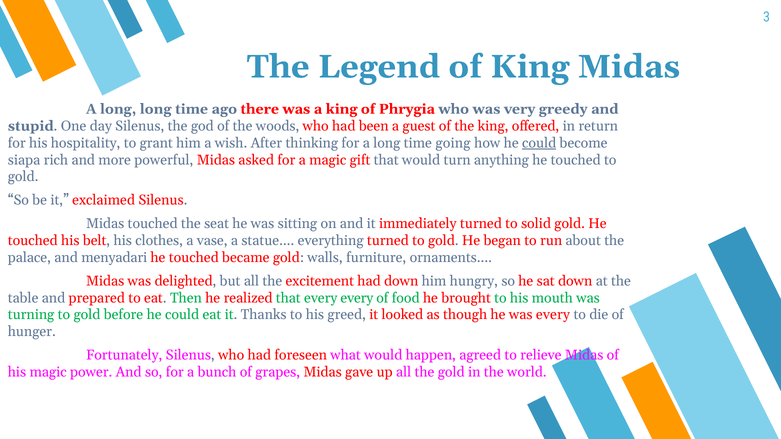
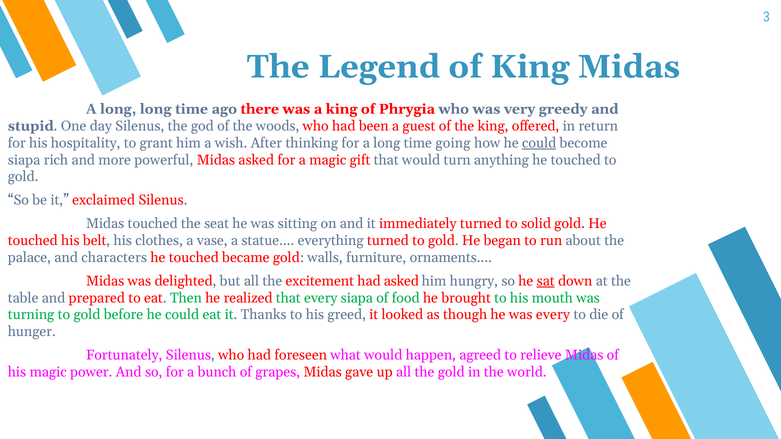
menyadari: menyadari -> characters (114, 258)
had down: down -> asked (401, 281)
sat underline: none -> present (546, 281)
every every: every -> siapa (357, 298)
